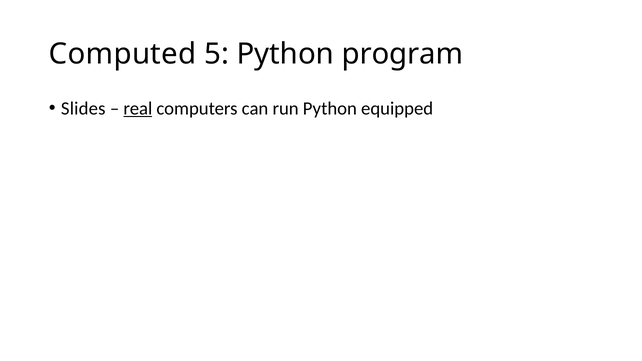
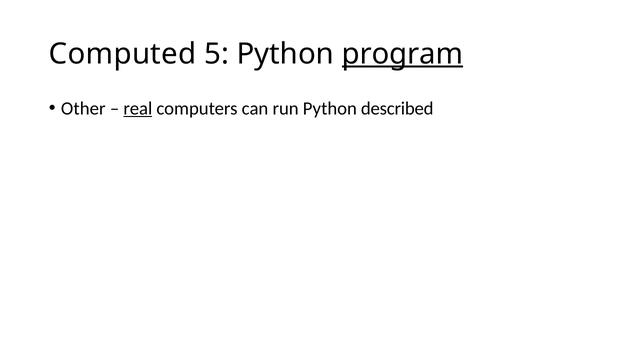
program underline: none -> present (402, 54)
Slides: Slides -> Other (83, 109)
equipped: equipped -> described (397, 109)
